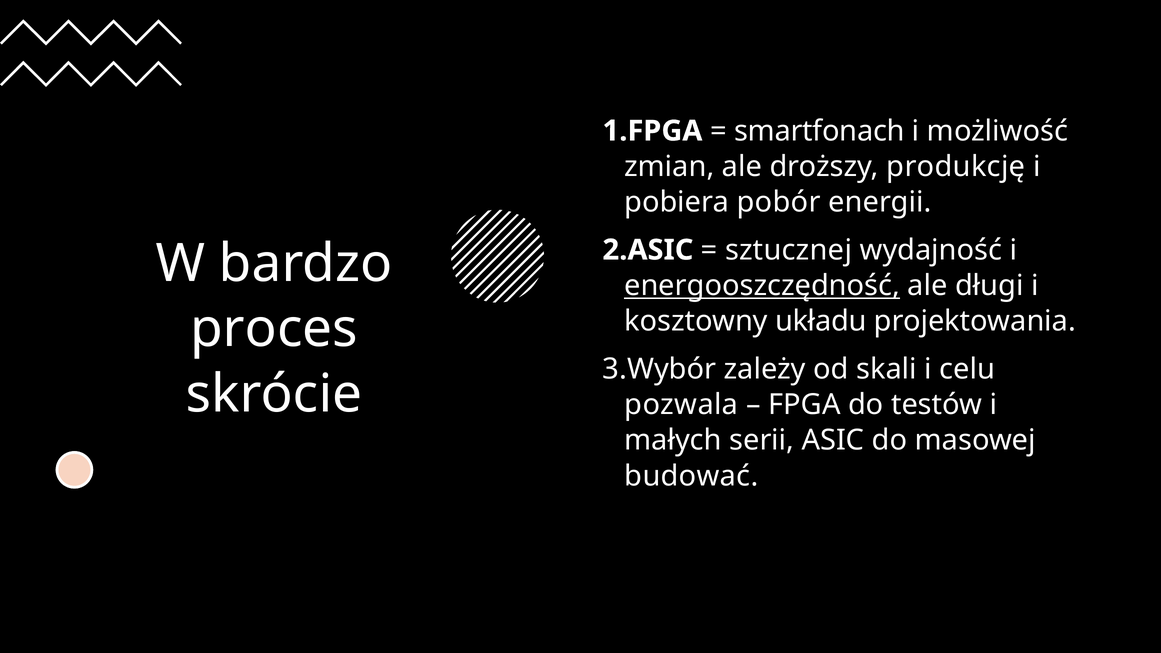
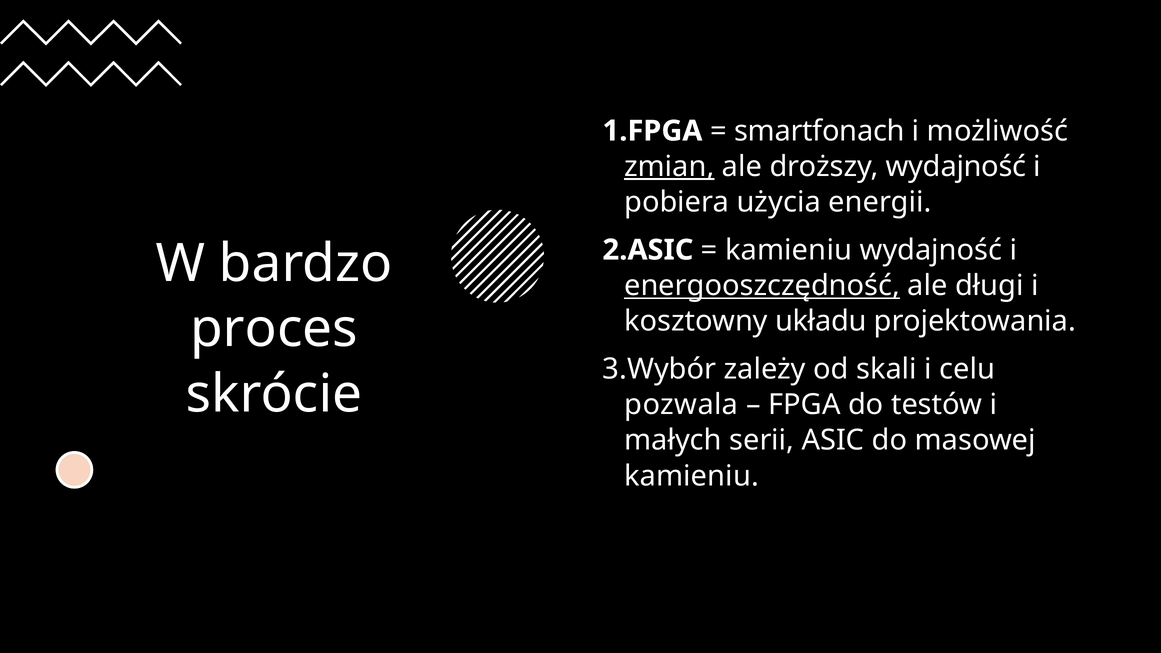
zmian underline: none -> present (669, 167)
droższy produkcję: produkcję -> wydajność (956, 167)
pobór: pobór -> użycia (779, 202)
sztucznej: sztucznej -> kamieniu (789, 250)
budować: budować -> kamieniu (692, 476)
